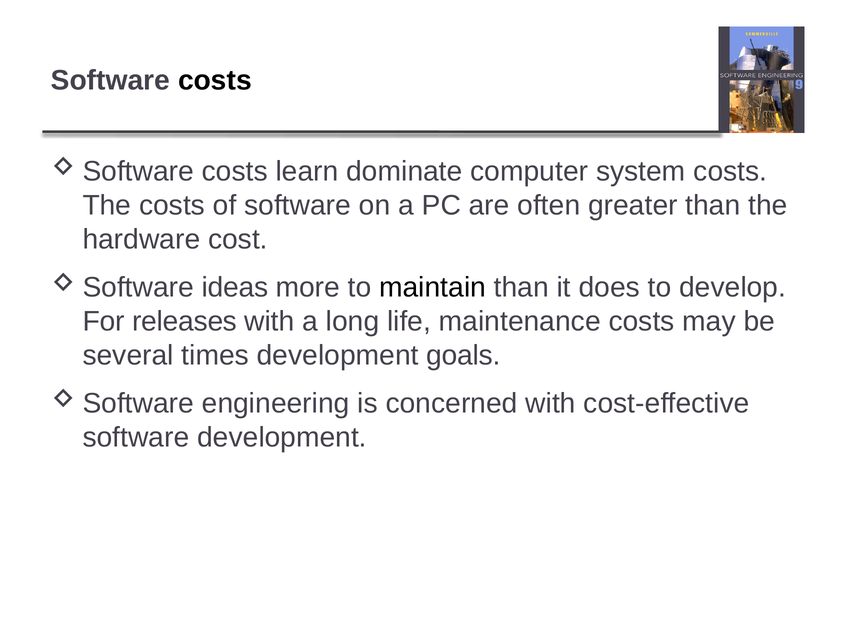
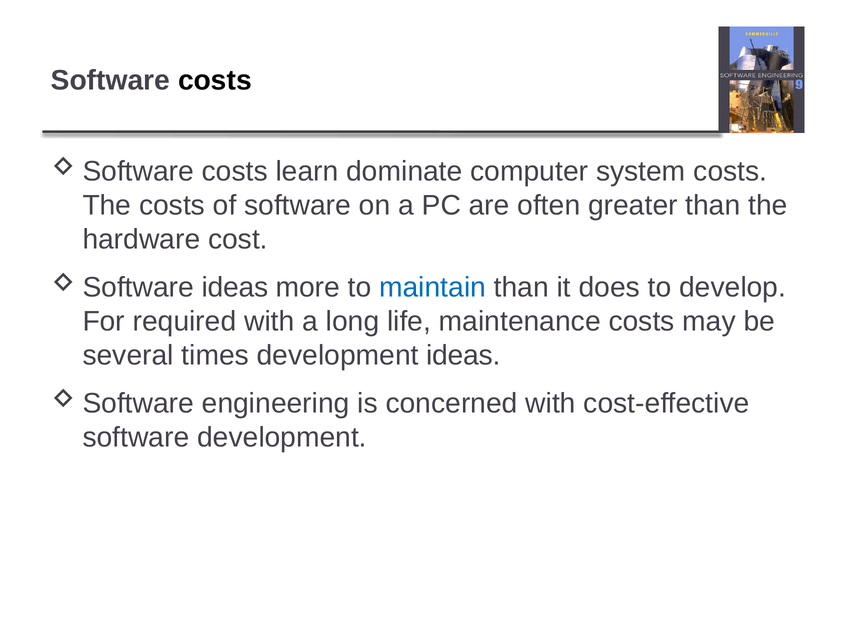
maintain colour: black -> blue (433, 287)
releases: releases -> required (185, 321)
development goals: goals -> ideas (464, 355)
